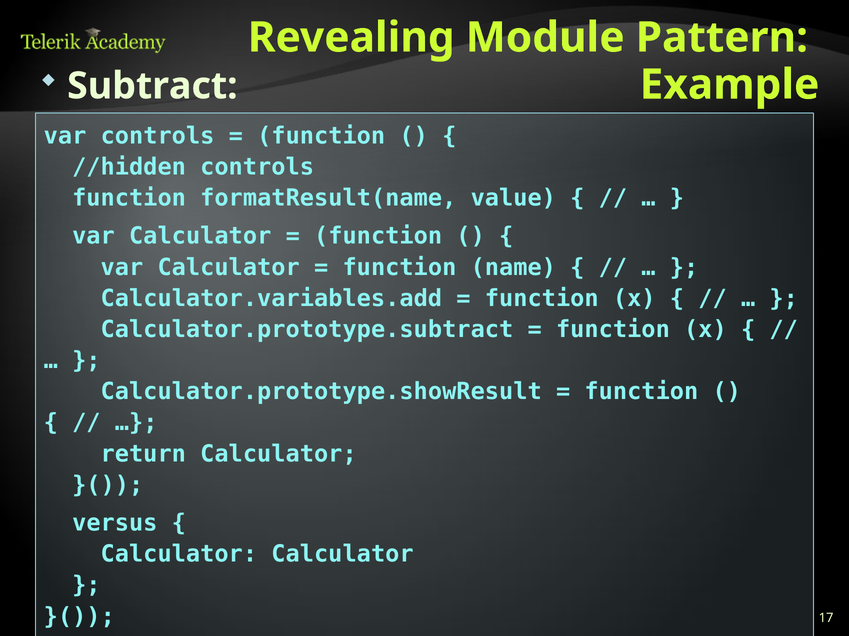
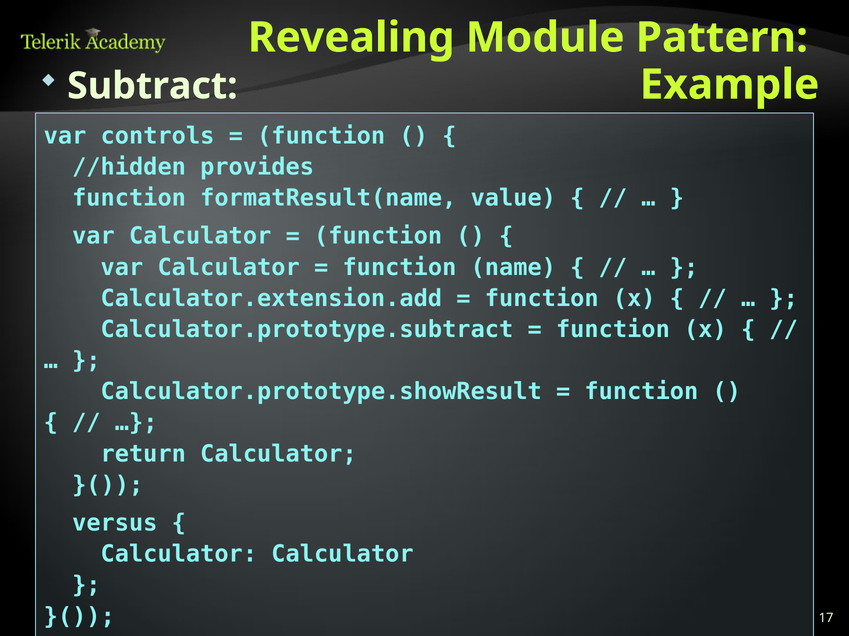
//hidden controls: controls -> provides (257, 167)
Calculator.variables.add: Calculator.variables.add -> Calculator.extension.add (271, 299)
